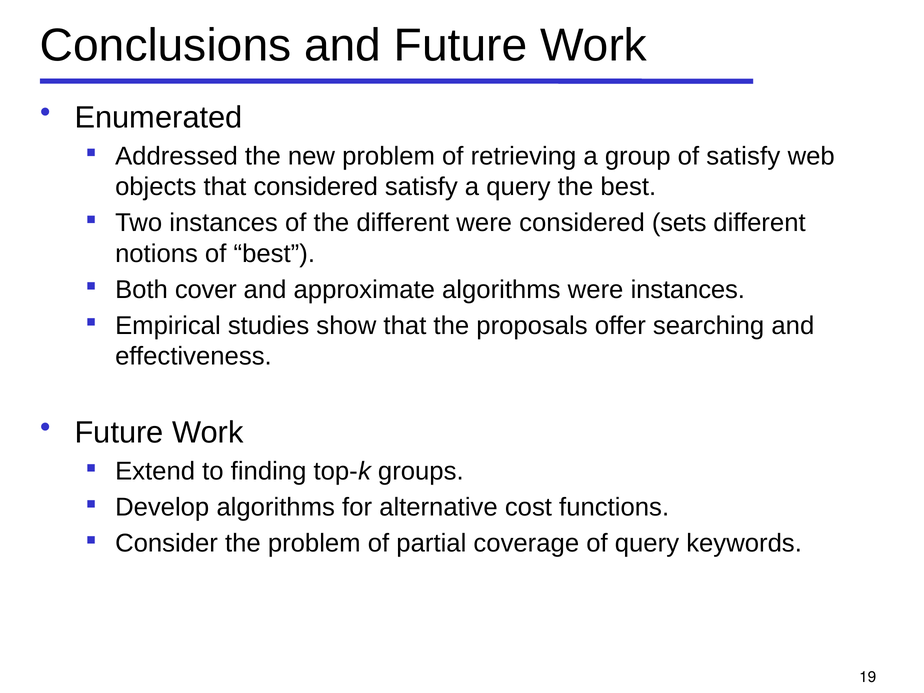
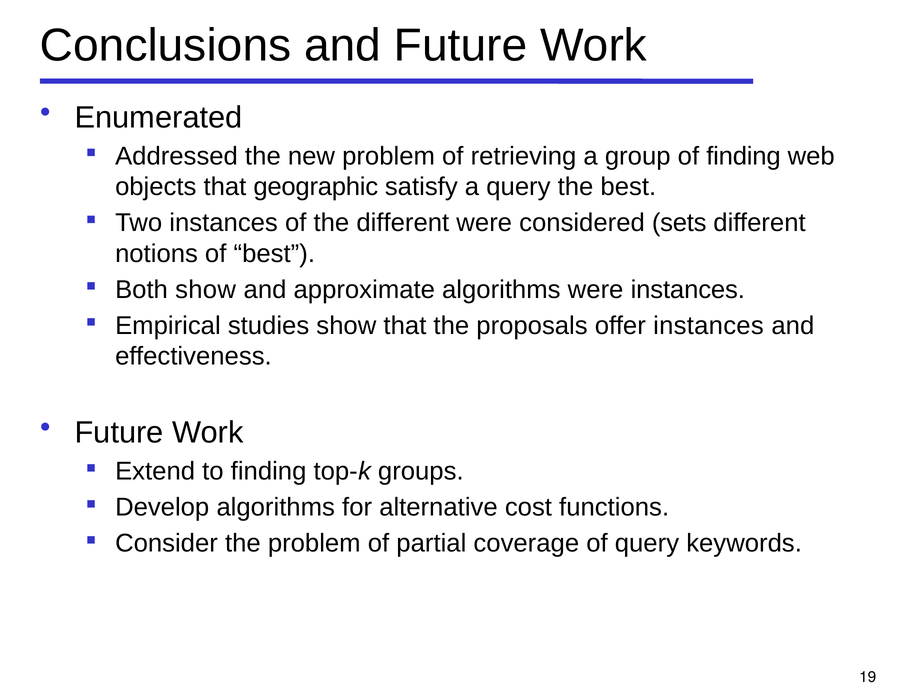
of satisfy: satisfy -> finding (743, 156)
that considered: considered -> geographic (316, 187)
Both cover: cover -> show (206, 290)
offer searching: searching -> instances (708, 326)
